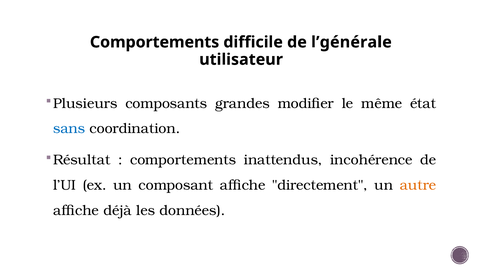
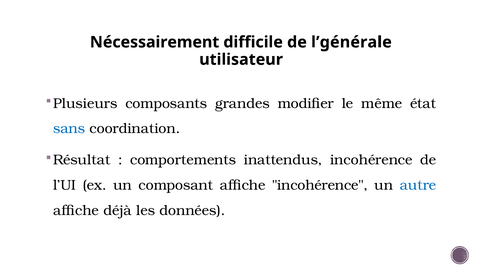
Comportements: Comportements -> Nécessairement (155, 42)
affiche directement: directement -> incohérence (320, 185)
autre colour: orange -> blue (418, 185)
